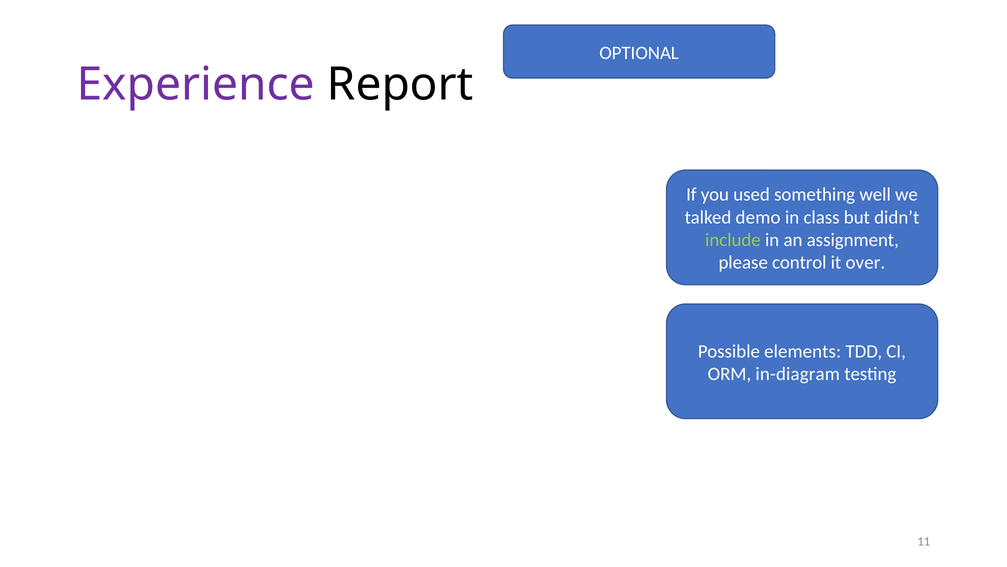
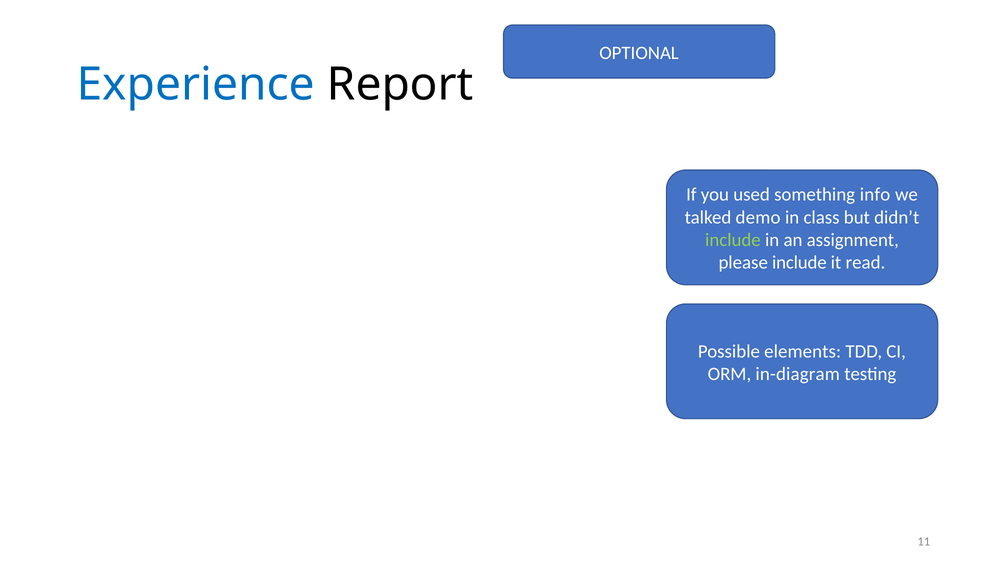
Experience colour: purple -> blue (196, 85)
well: well -> info (875, 195)
please control: control -> include (799, 262)
over: over -> read (865, 262)
